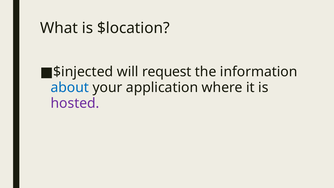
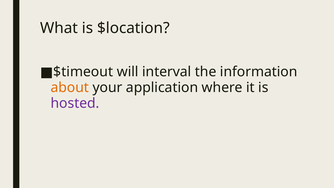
$injected: $injected -> $timeout (83, 72)
request: request -> interval (167, 72)
about colour: blue -> orange (70, 88)
